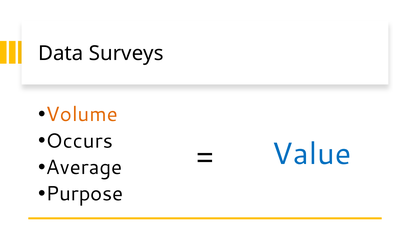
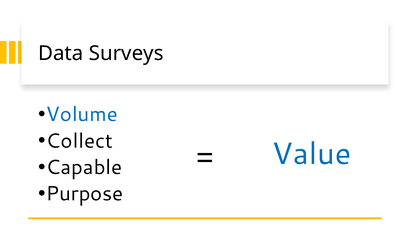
Volume colour: orange -> blue (82, 114)
Occurs: Occurs -> Collect (79, 141)
Average: Average -> Capable (84, 167)
